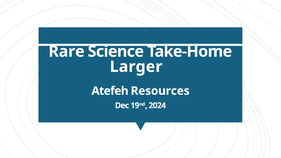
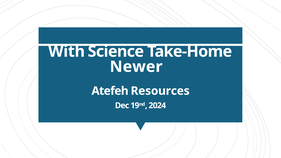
Rare: Rare -> With (67, 52)
Larger: Larger -> Newer (136, 67)
